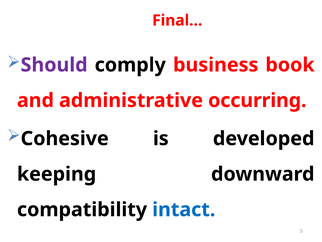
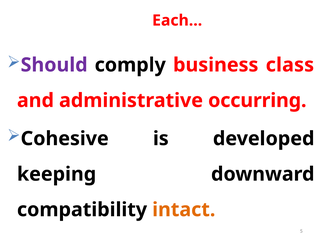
Final…: Final… -> Each… (177, 20)
book: book -> class (290, 65)
intact colour: blue -> orange (184, 209)
